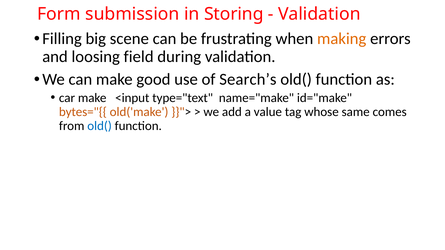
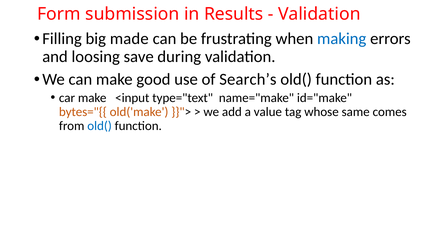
Storing: Storing -> Results (234, 14)
scene: scene -> made (129, 39)
making colour: orange -> blue (342, 39)
field: field -> save (139, 57)
